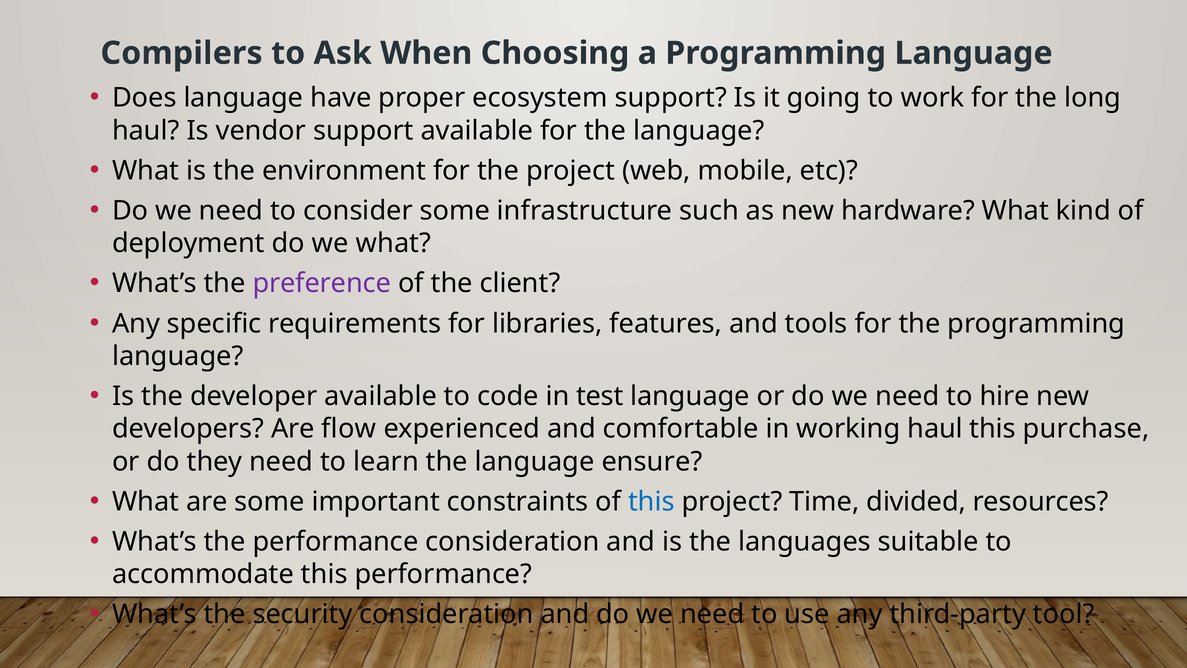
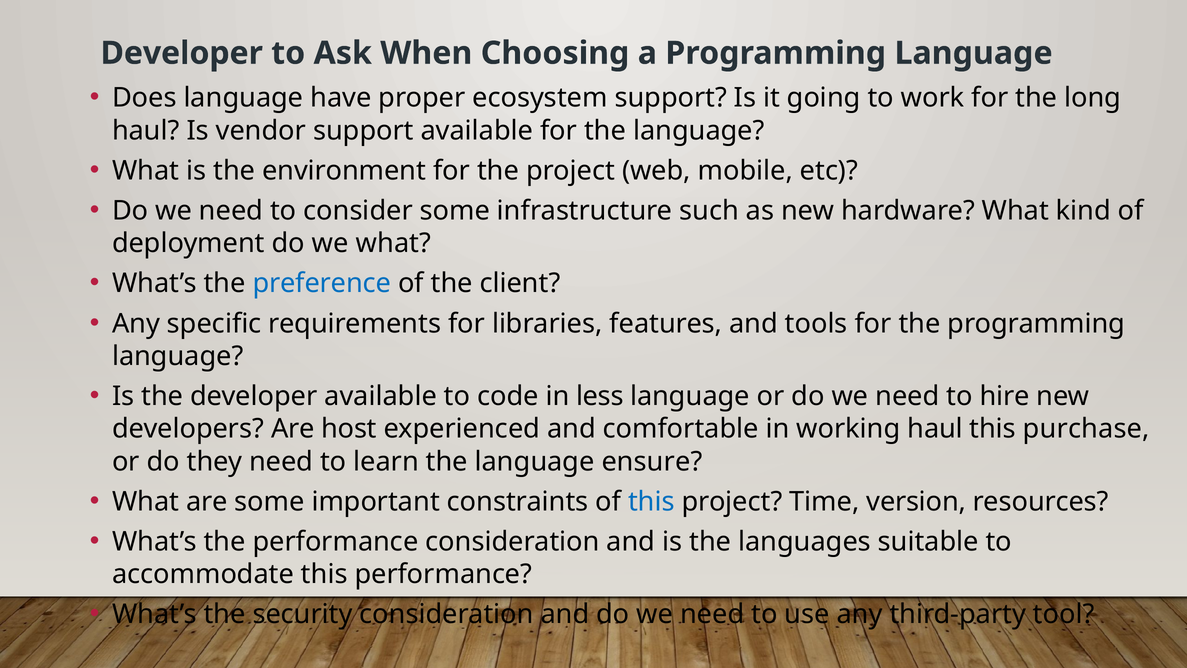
Compilers: Compilers -> Developer (182, 53)
preference colour: purple -> blue (322, 283)
test: test -> less (600, 396)
flow: flow -> host (349, 429)
divided: divided -> version (916, 501)
